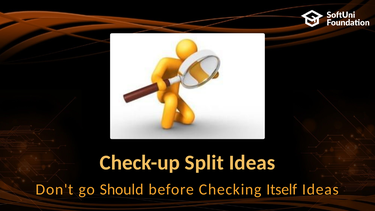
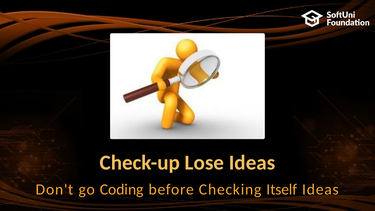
Split: Split -> Lose (204, 163)
Should: Should -> Coding (122, 190)
